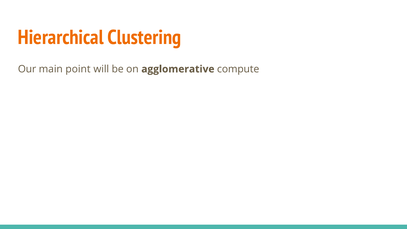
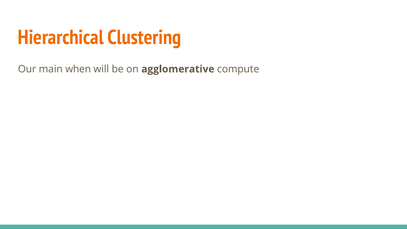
point: point -> when (78, 69)
